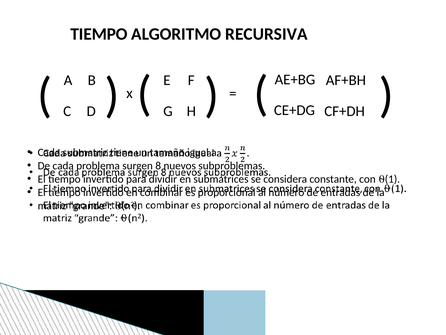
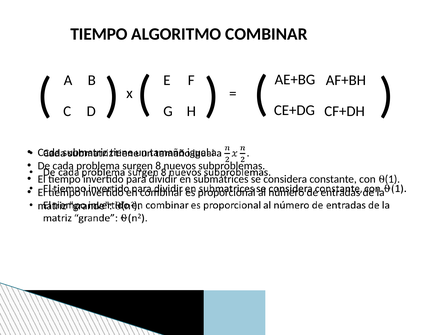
ALGORITMO RECURSIVA: RECURSIVA -> COMBINAR (266, 34)
